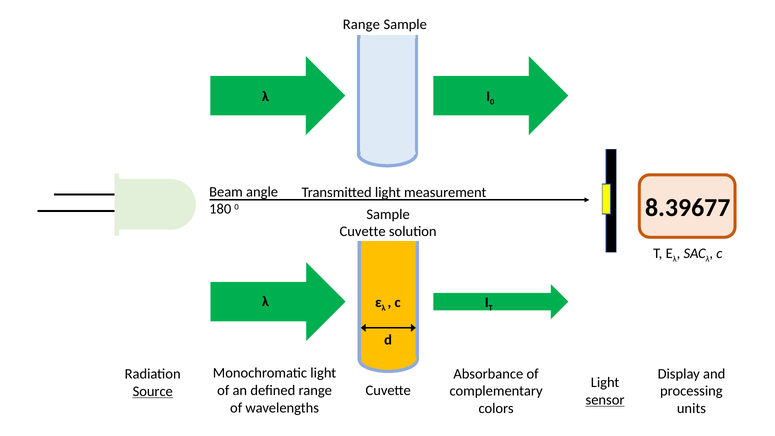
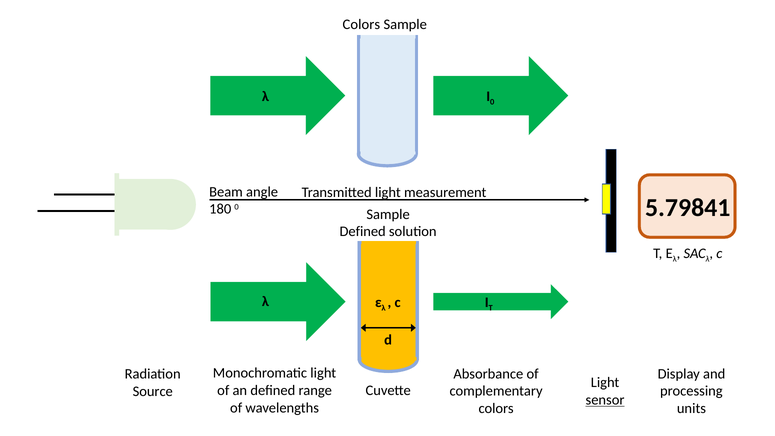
Range: Range -> Colors (361, 24)
8.39677: 8.39677 -> 5.79841 (688, 208)
Cuvette: Cuvette -> Defined (363, 232)
Source underline: present -> none (153, 391)
